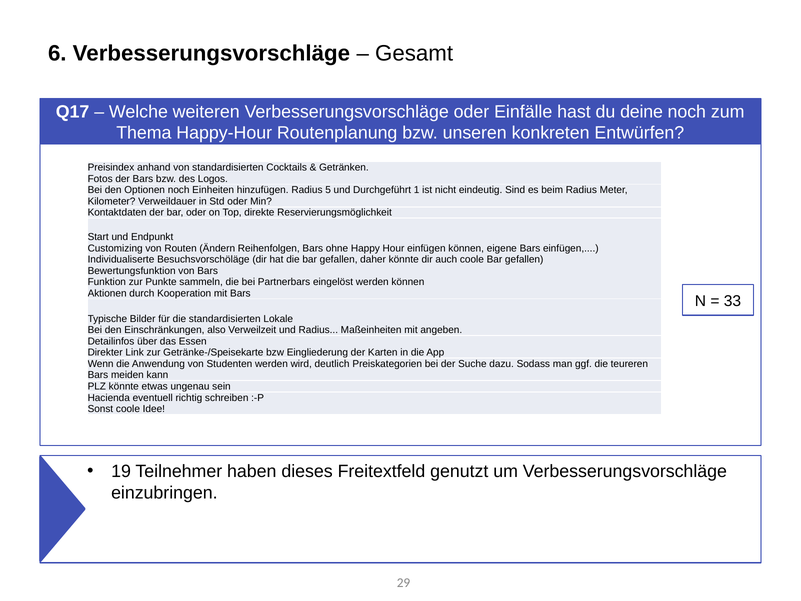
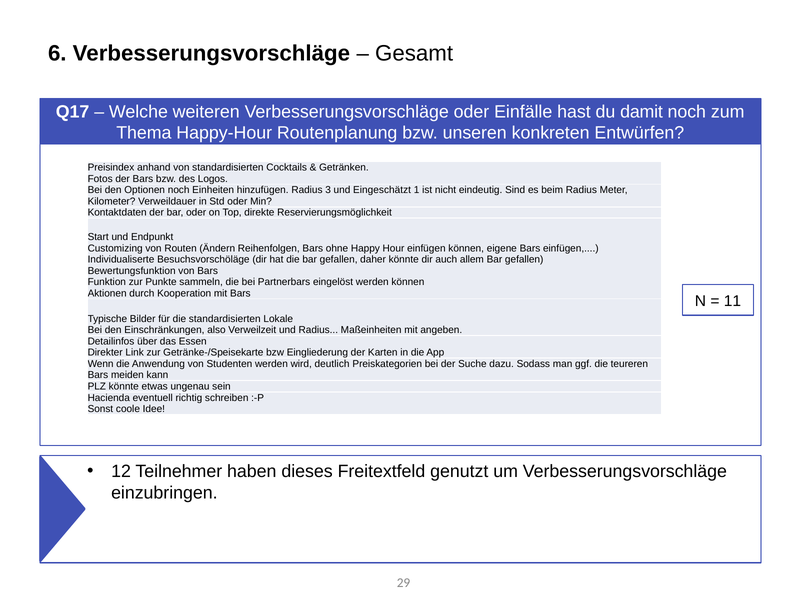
deine: deine -> damit (642, 112)
5: 5 -> 3 (328, 190)
Durchgeführt: Durchgeführt -> Eingeschätzt (382, 190)
auch coole: coole -> allem (472, 260)
33: 33 -> 11 (732, 301)
19: 19 -> 12 (121, 471)
